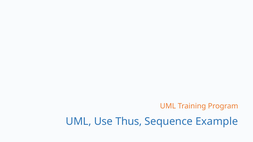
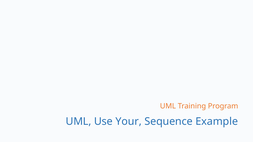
Thus: Thus -> Your (129, 122)
